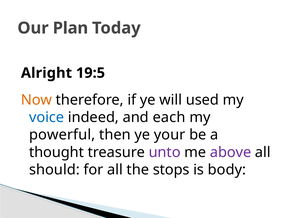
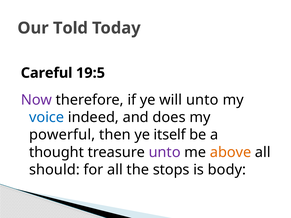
Plan: Plan -> Told (70, 28)
Alright: Alright -> Careful (47, 73)
Now colour: orange -> purple (36, 100)
will used: used -> unto (202, 100)
each: each -> does (169, 117)
your: your -> itself (170, 135)
above colour: purple -> orange (231, 152)
